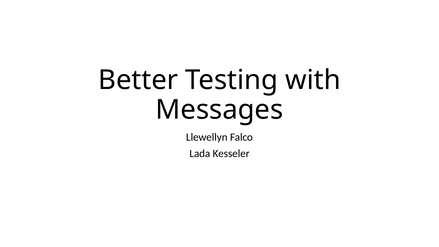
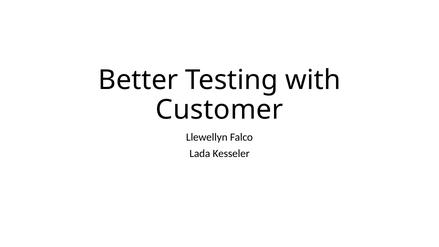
Messages: Messages -> Customer (219, 110)
